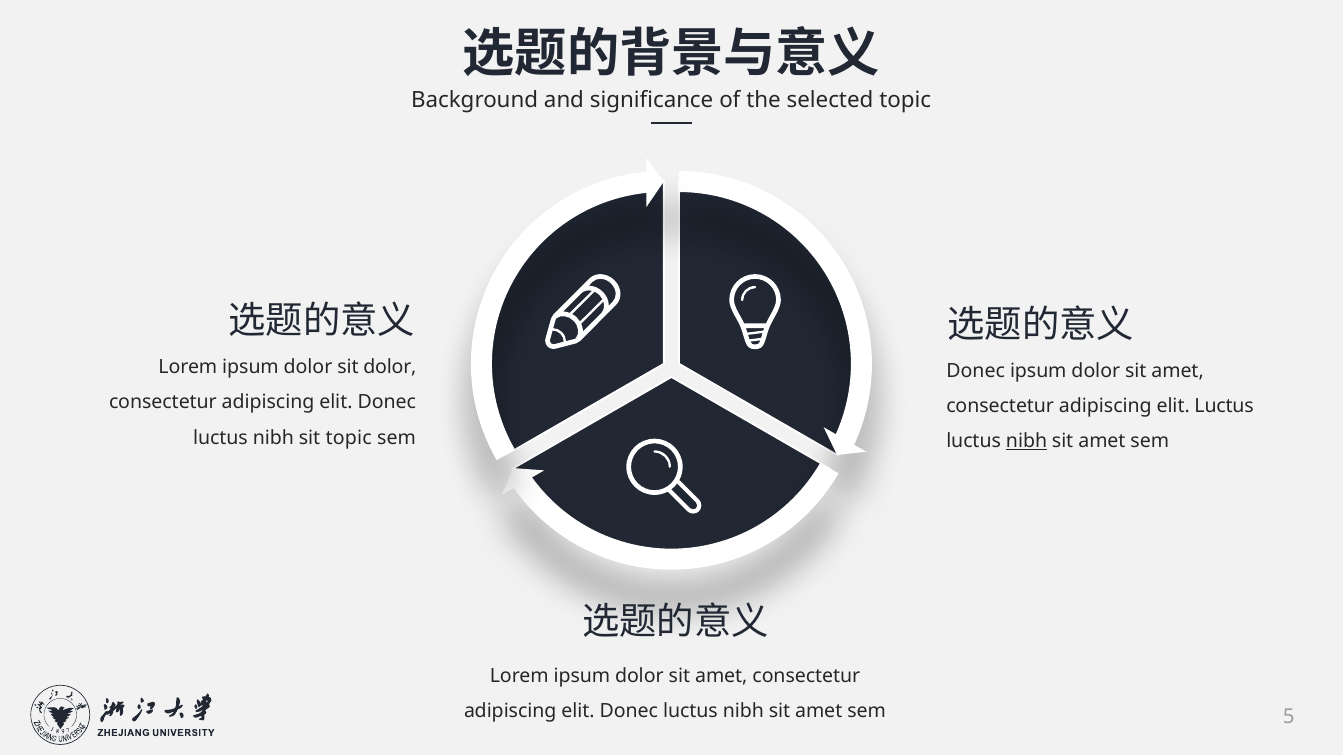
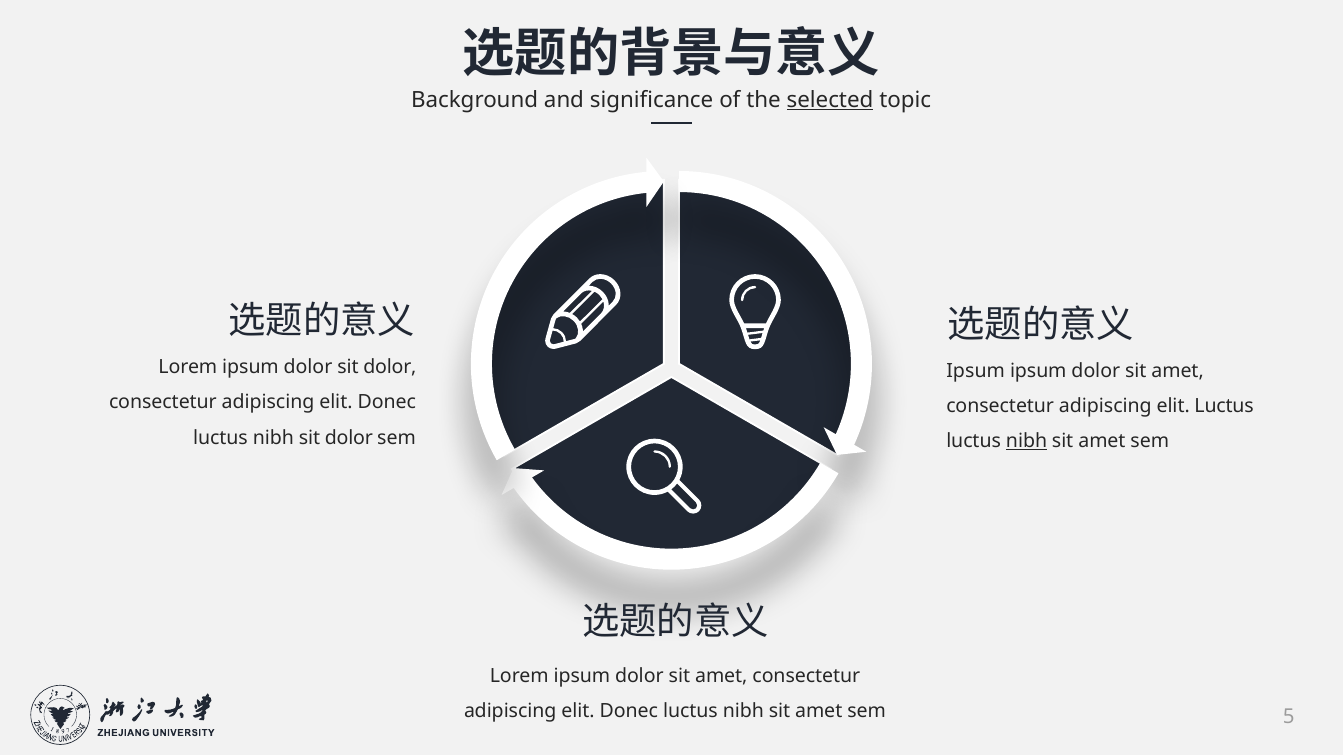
selected underline: none -> present (830, 100)
Donec: Donec -> Ipsum (976, 371)
nibh sit topic: topic -> dolor (349, 438)
